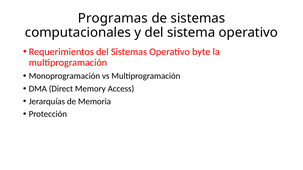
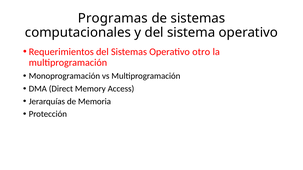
byte: byte -> otro (201, 52)
